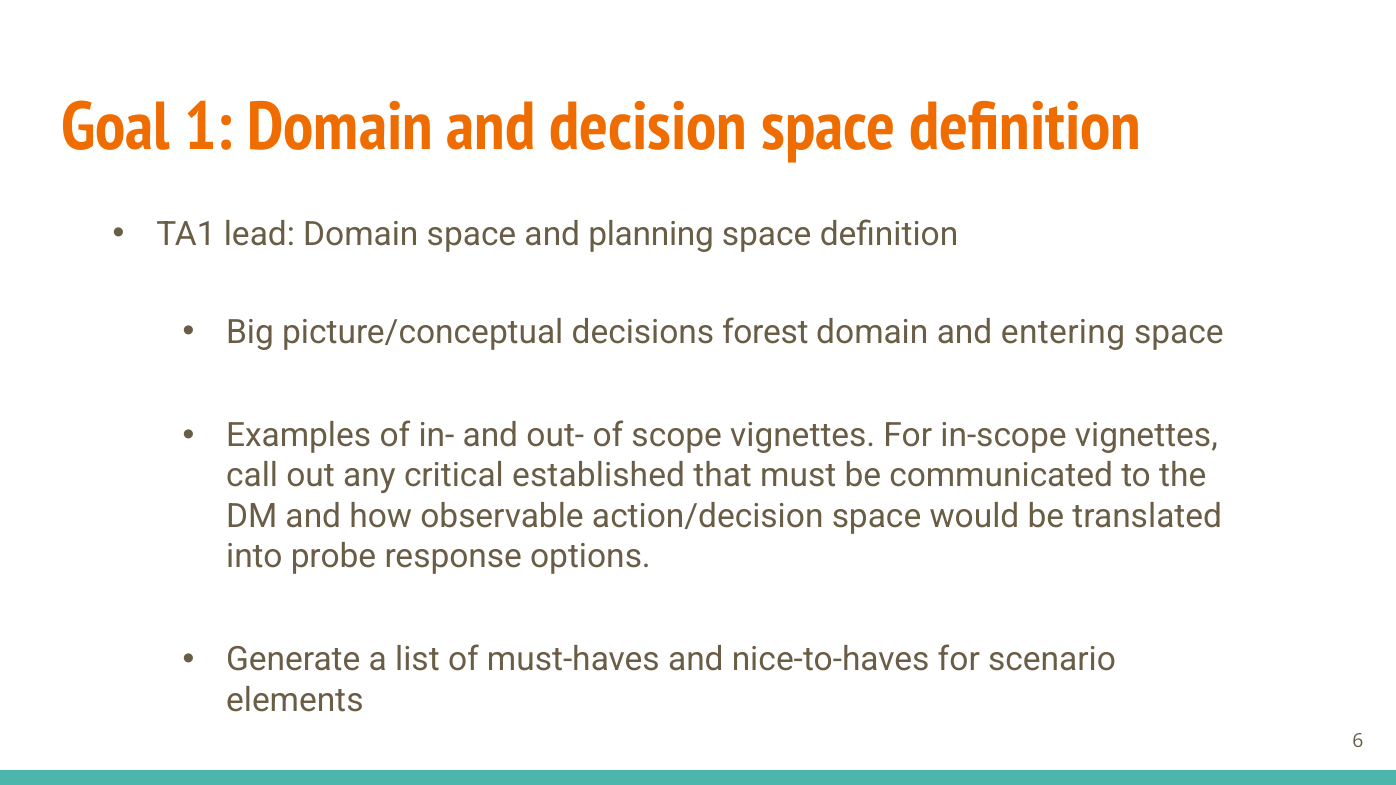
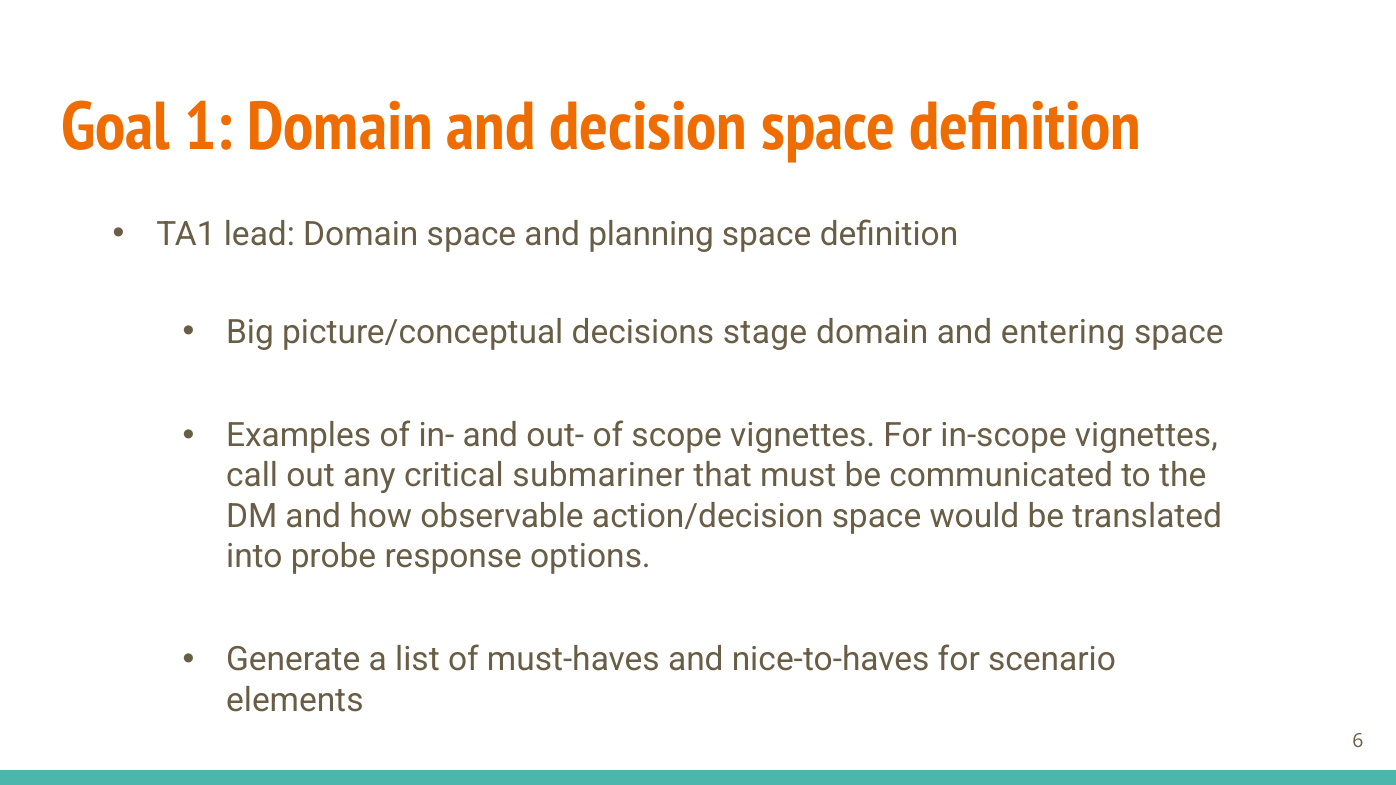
forest: forest -> stage (765, 332)
established: established -> submariner (598, 476)
